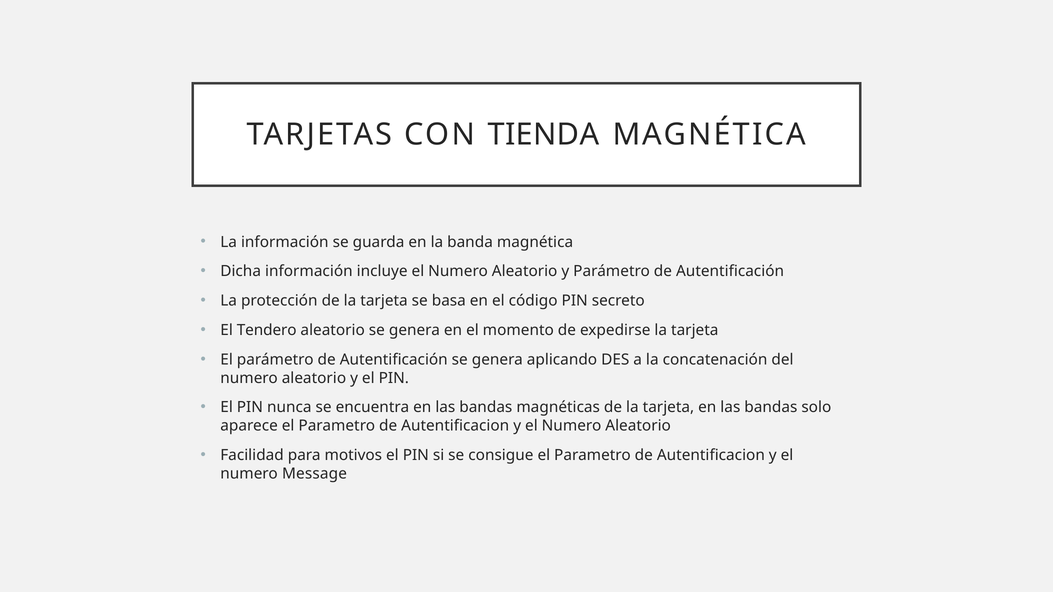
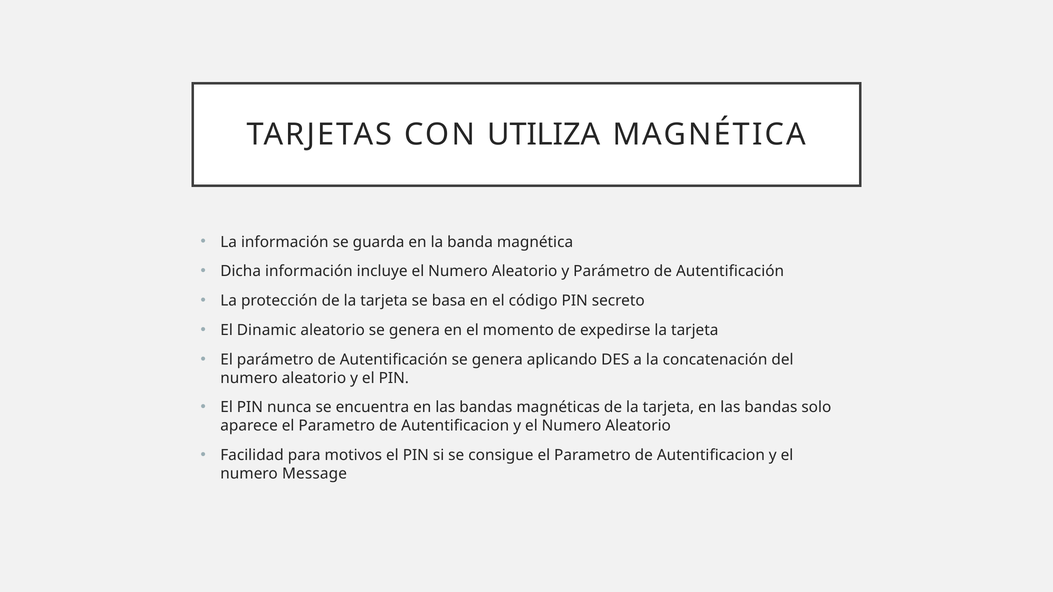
TIENDA: TIENDA -> UTILIZA (544, 134)
Tendero: Tendero -> Dinamic (267, 330)
